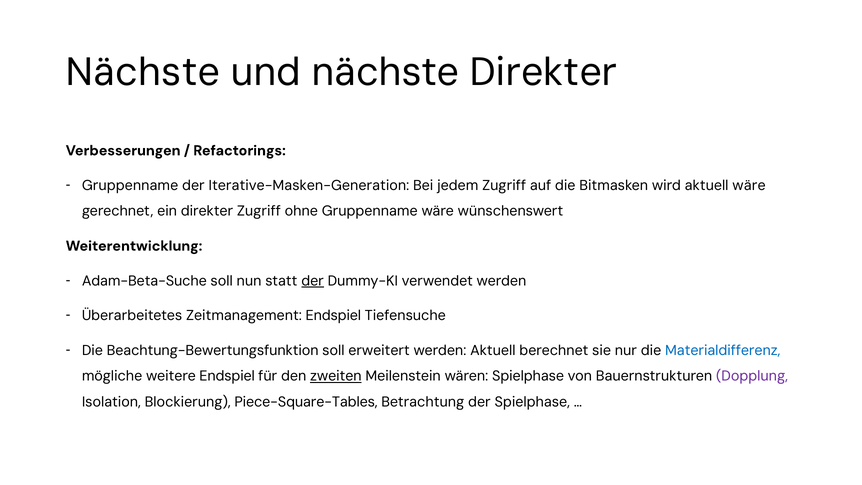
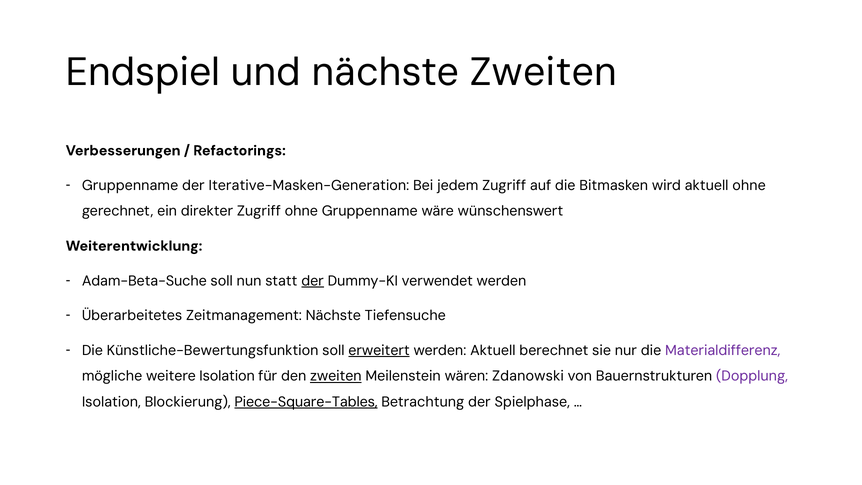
Nächste: Nächste -> Endspiel (143, 72)
nächste Direkter: Direkter -> Zweiten (543, 72)
aktuell wäre: wäre -> ohne (749, 185)
Zeitmanagement Endspiel: Endspiel -> Nächste (333, 315)
Beachtung-Bewertungsfunktion: Beachtung-Bewertungsfunktion -> Künstliche-Bewertungsfunktion (213, 350)
erweitert underline: none -> present (379, 350)
Materialdifferenz colour: blue -> purple (723, 350)
weitere Endspiel: Endspiel -> Isolation (227, 376)
wären Spielphase: Spielphase -> Zdanowski (528, 376)
Piece-Square-Tables underline: none -> present (306, 402)
